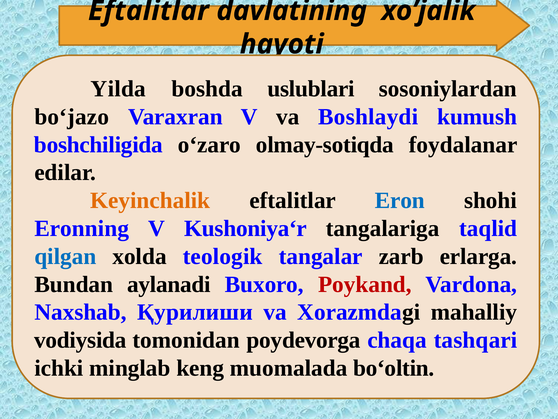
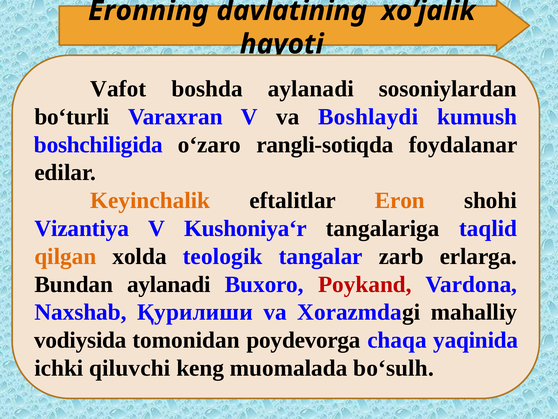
Eftalitlar: Eftalitlar -> Eronning (148, 11)
Yilda: Yilda -> Vafot (118, 89)
boshda uslublari: uslublari -> aylanadi (311, 89)
bo‘jazo: bo‘jazo -> bo‘turli (72, 117)
olmay-sotiqda: olmay-sotiqda -> rangli-sotiqda (325, 144)
Eron colour: blue -> orange (400, 200)
Eronning: Eronning -> Vizantiya (82, 228)
qilgan colour: blue -> orange (65, 256)
tashqari: tashqari -> yaqinida (476, 340)
minglab: minglab -> qiluvchi (130, 368)
bo‘oltin: bo‘oltin -> bo‘sulh (394, 368)
